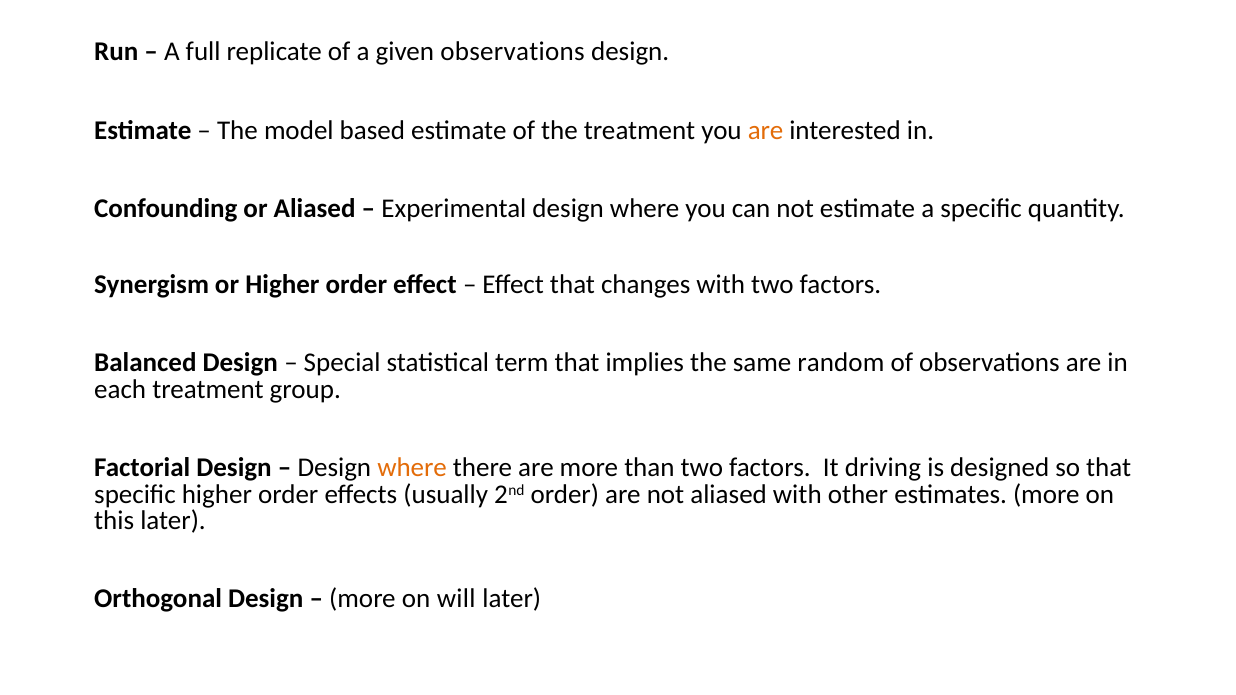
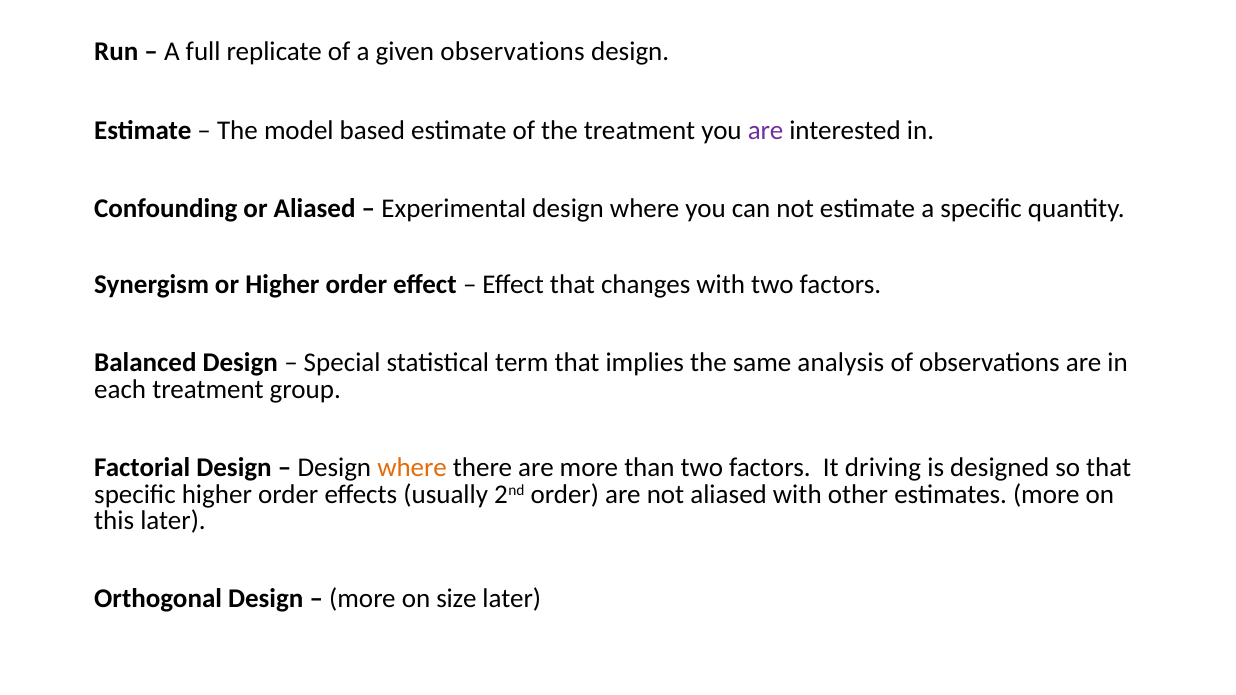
are colour: orange -> purple (766, 130)
random: random -> analysis (841, 363)
will: will -> size (456, 599)
